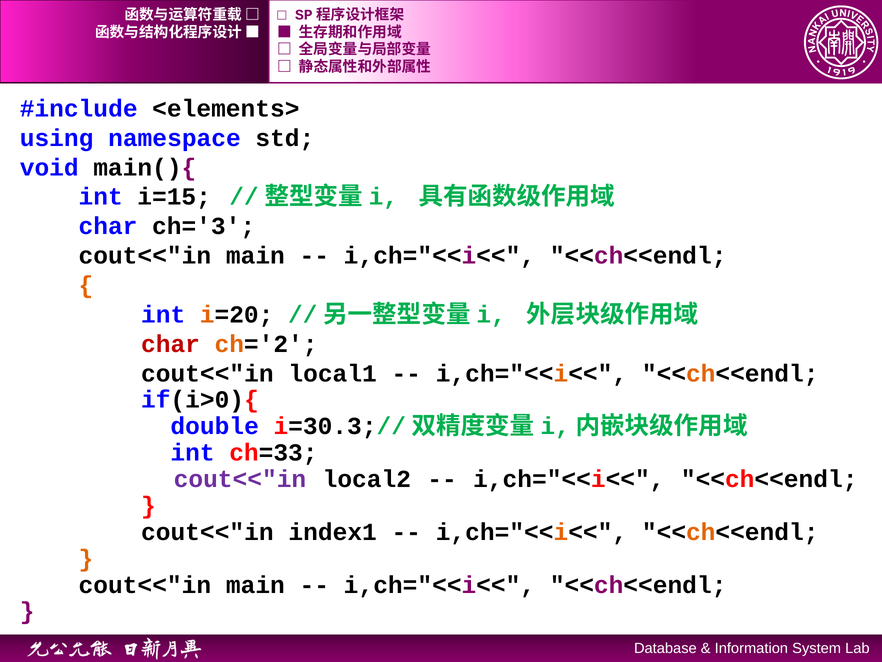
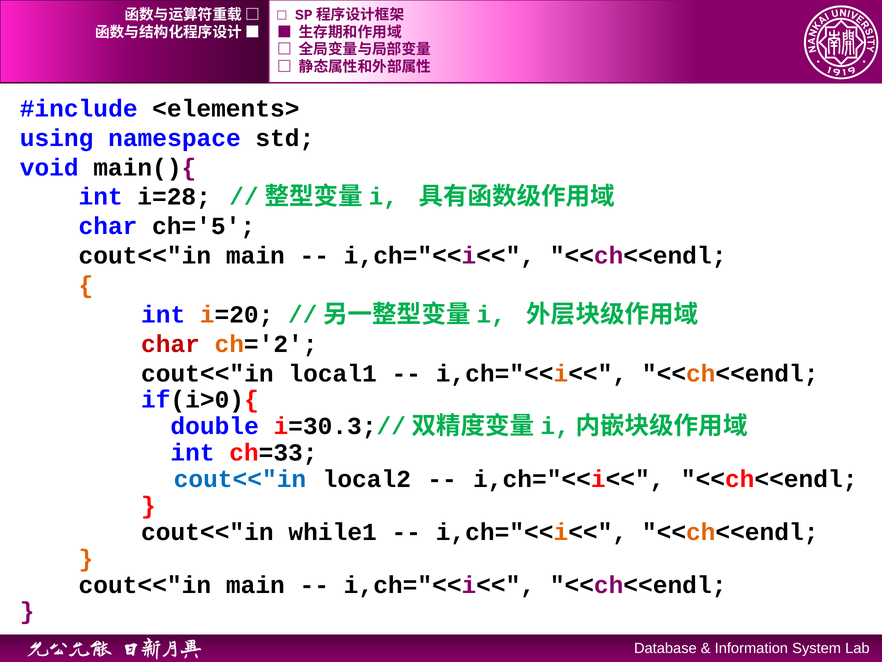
i=15: i=15 -> i=28 (174, 197)
ch='3: ch='3 -> ch='5 (204, 226)
cout<<"in colour: purple -> blue (240, 479)
index1: index1 -> while1 (333, 532)
